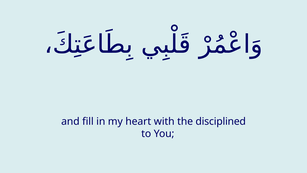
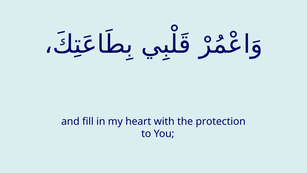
disciplined: disciplined -> protection (221, 121)
